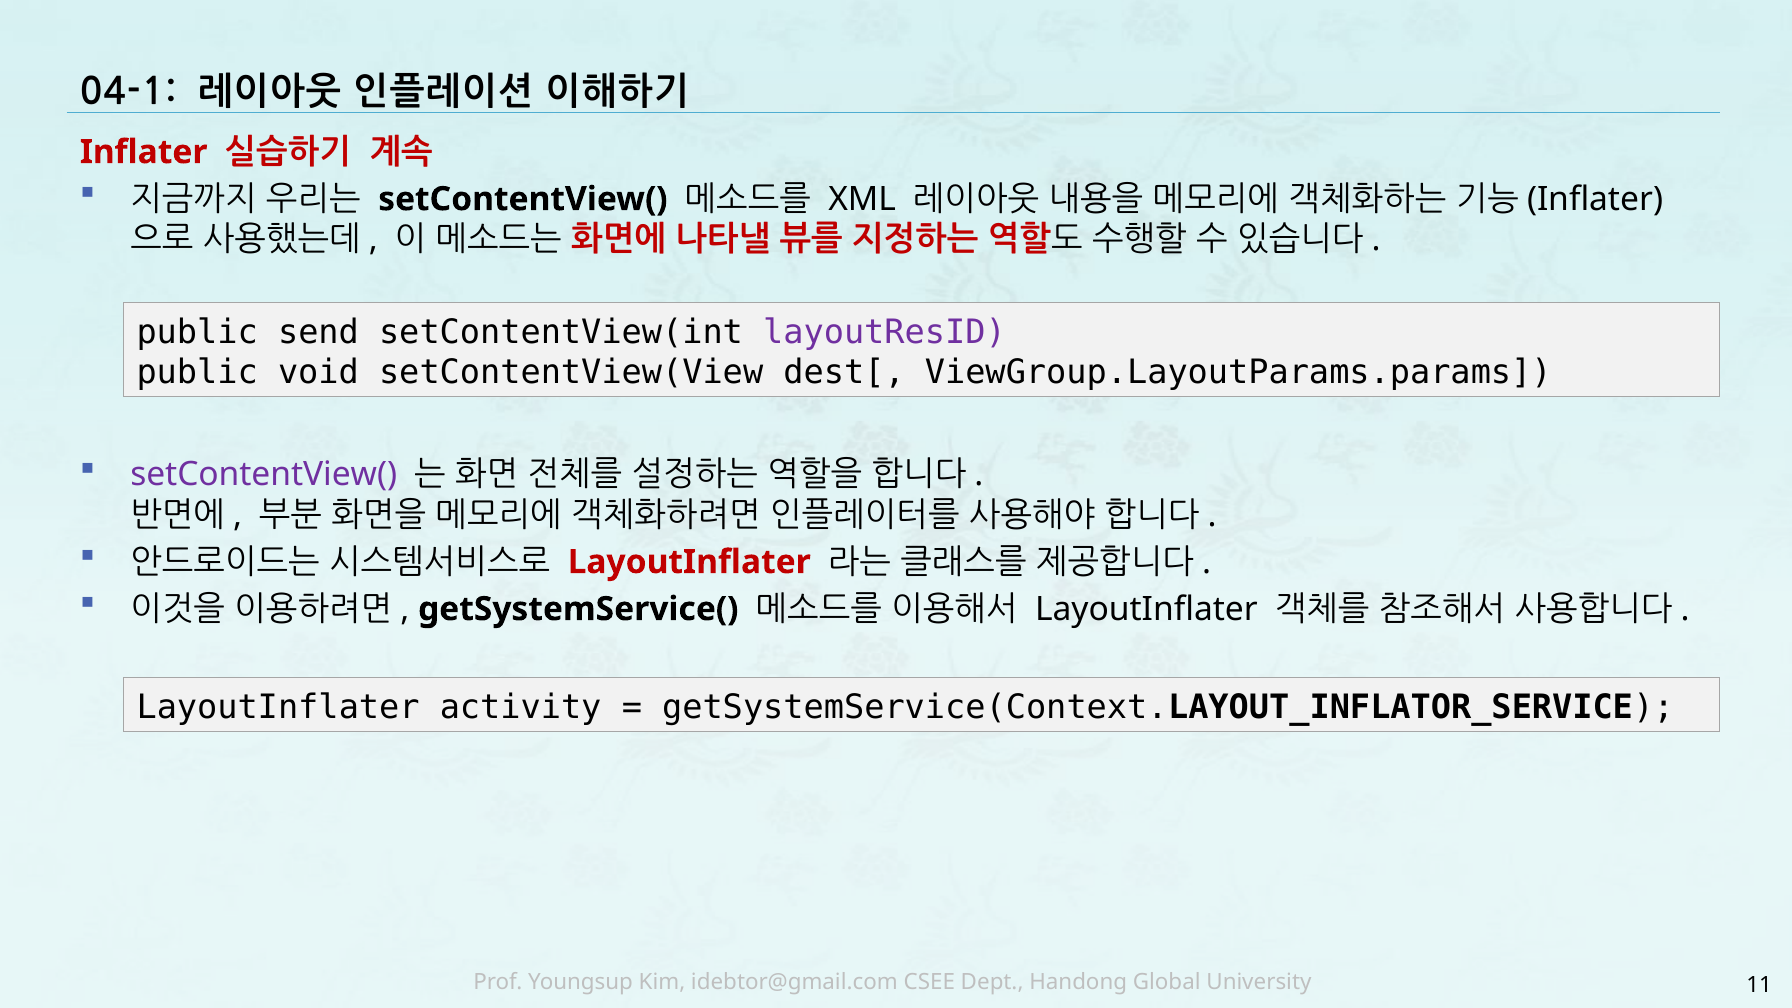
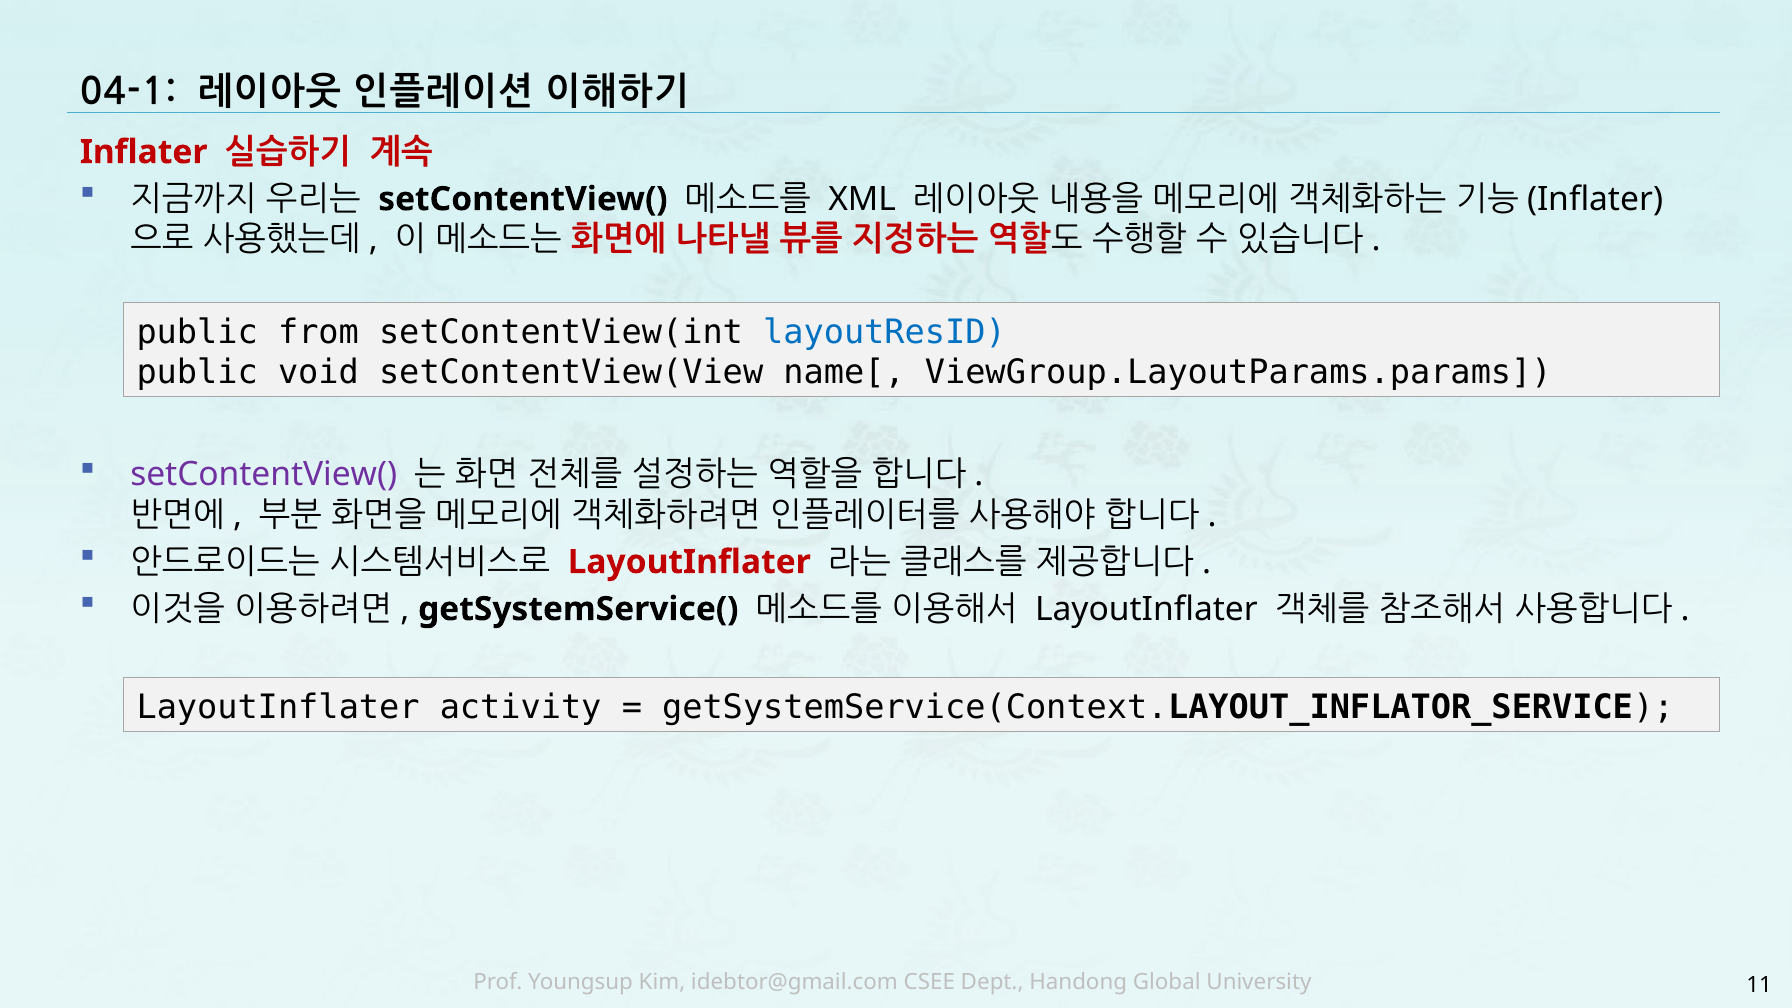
send: send -> from (318, 332)
layoutResID colour: purple -> blue (884, 332)
dest[: dest[ -> name[ (844, 372)
